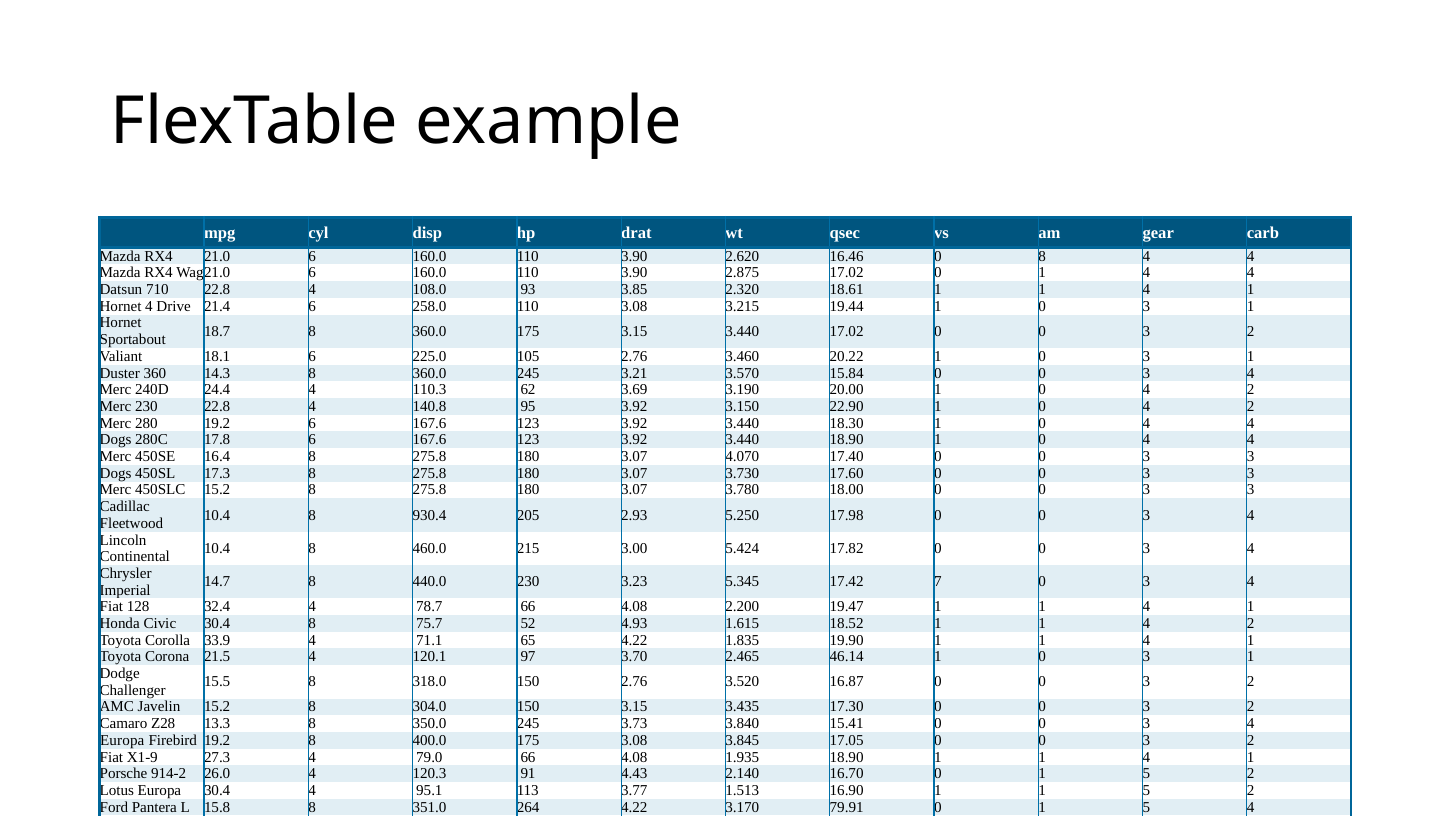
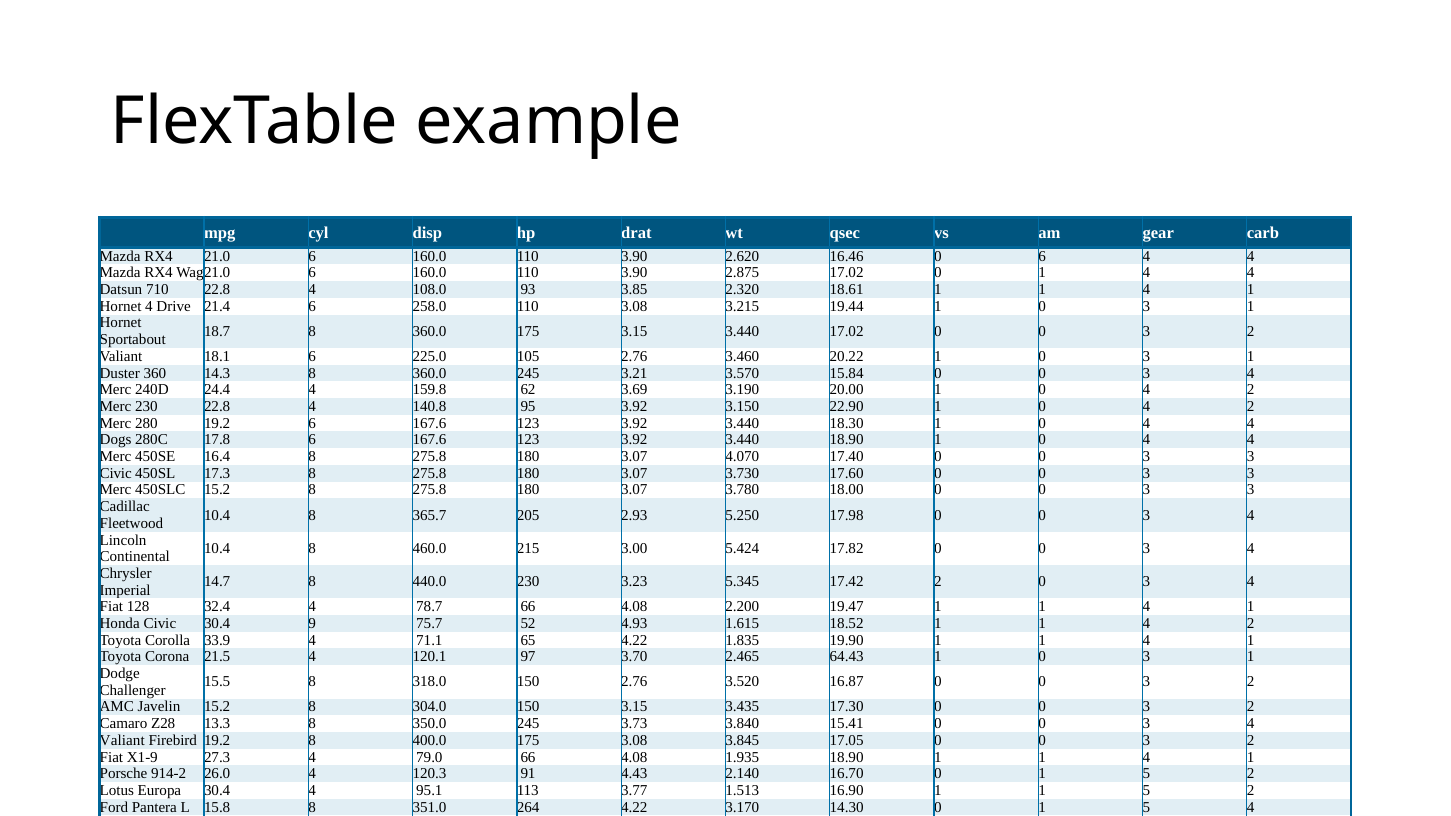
0 8: 8 -> 6 (1042, 256)
110.3: 110.3 -> 159.8 (430, 390)
Dogs: Dogs -> Civic (116, 473)
930.4: 930.4 -> 365.7 (430, 515)
17.42 7: 7 -> 2 (938, 582)
30.4 8: 8 -> 9 (312, 624)
46.14: 46.14 -> 64.43 (847, 657)
Europa: Europa -> Valiant (122, 741)
79.91: 79.91 -> 14.30 (847, 807)
